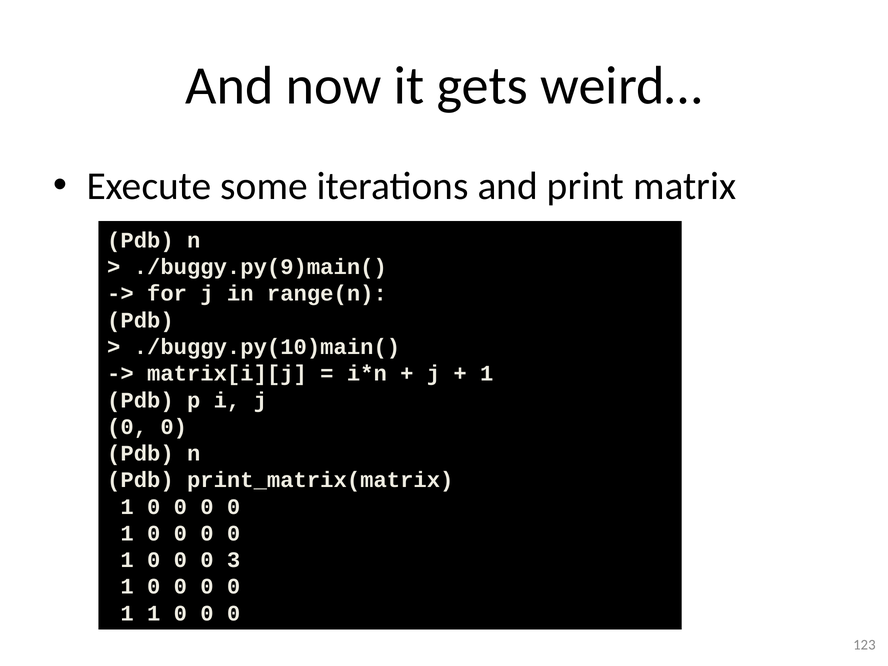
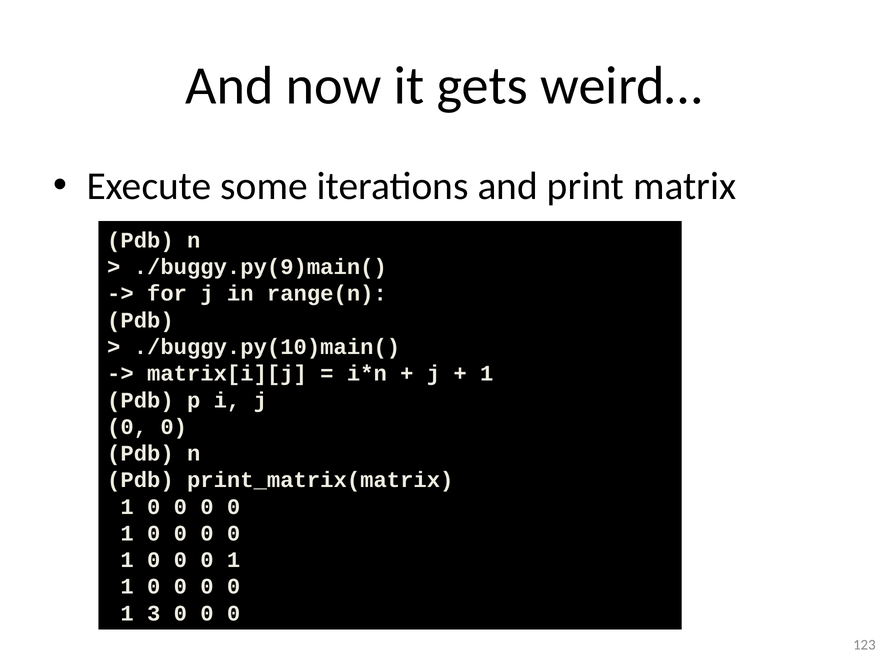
3: 3 -> 1 (234, 560)
1 1: 1 -> 3 (154, 613)
